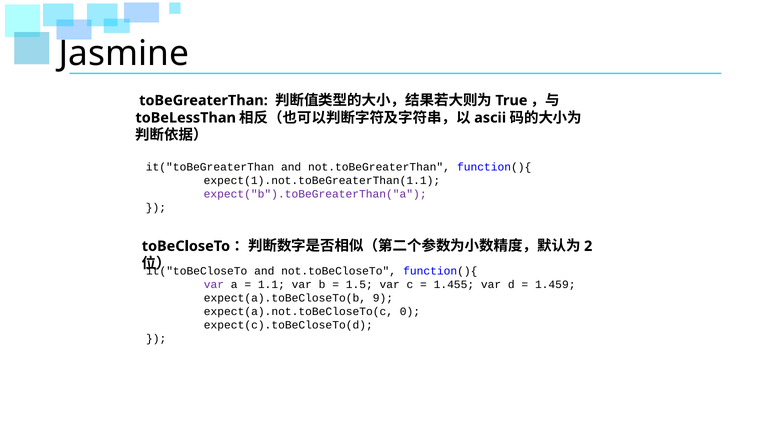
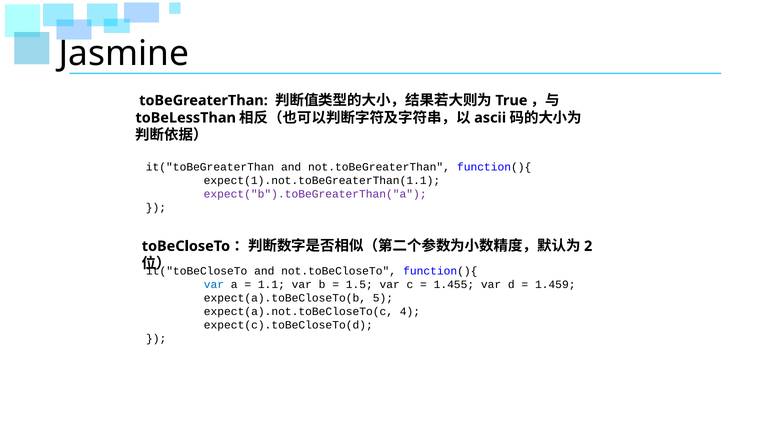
var colour: purple -> blue (214, 285)
9: 9 -> 5 (383, 299)
0: 0 -> 4 (410, 312)
